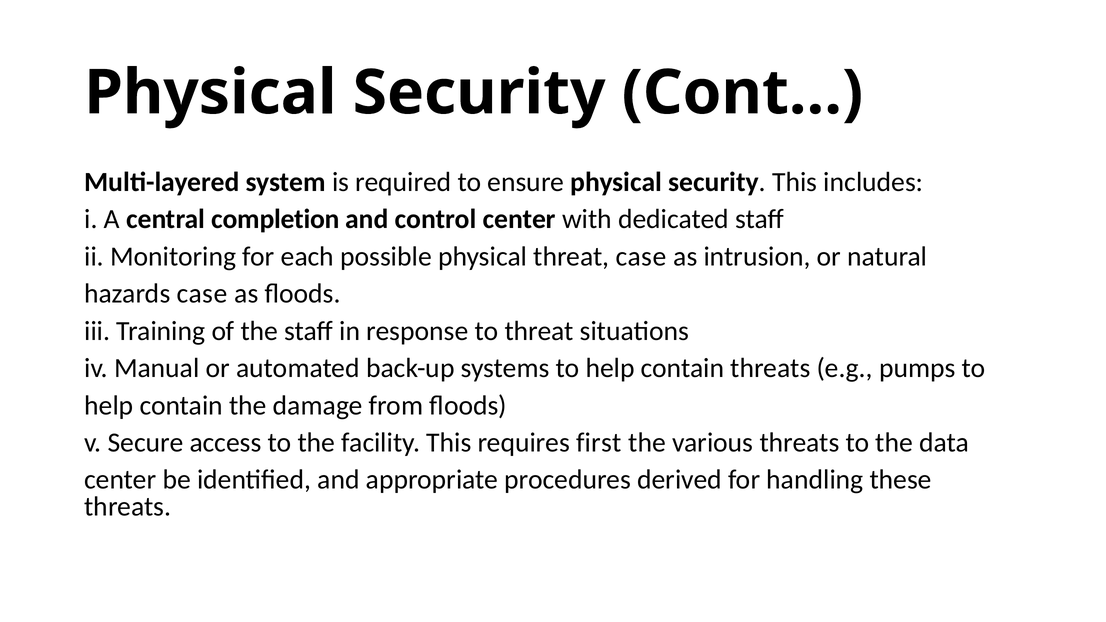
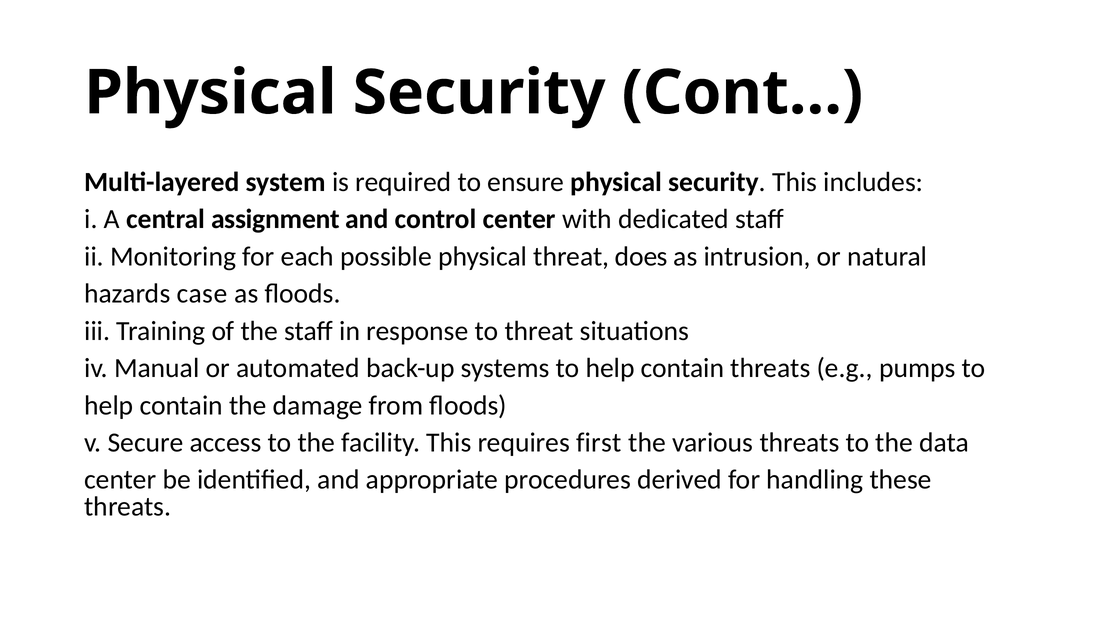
completion: completion -> assignment (275, 219)
threat case: case -> does (641, 257)
